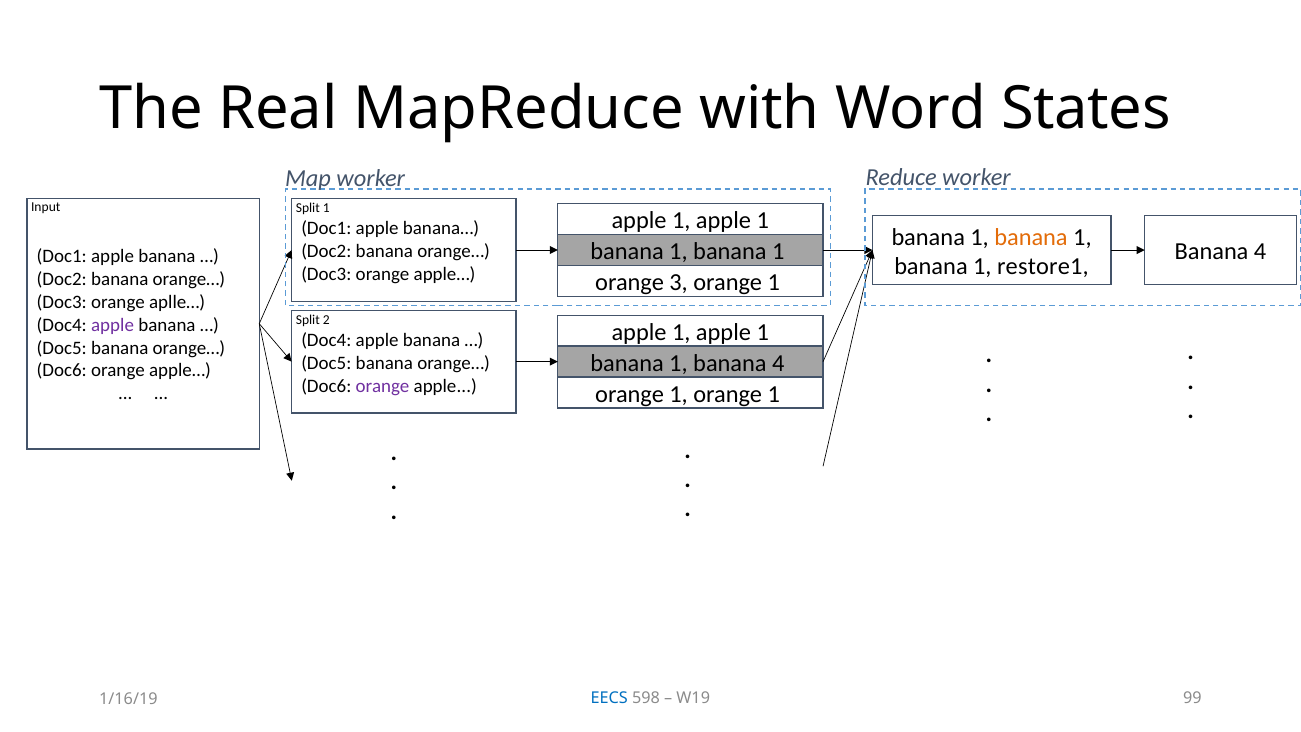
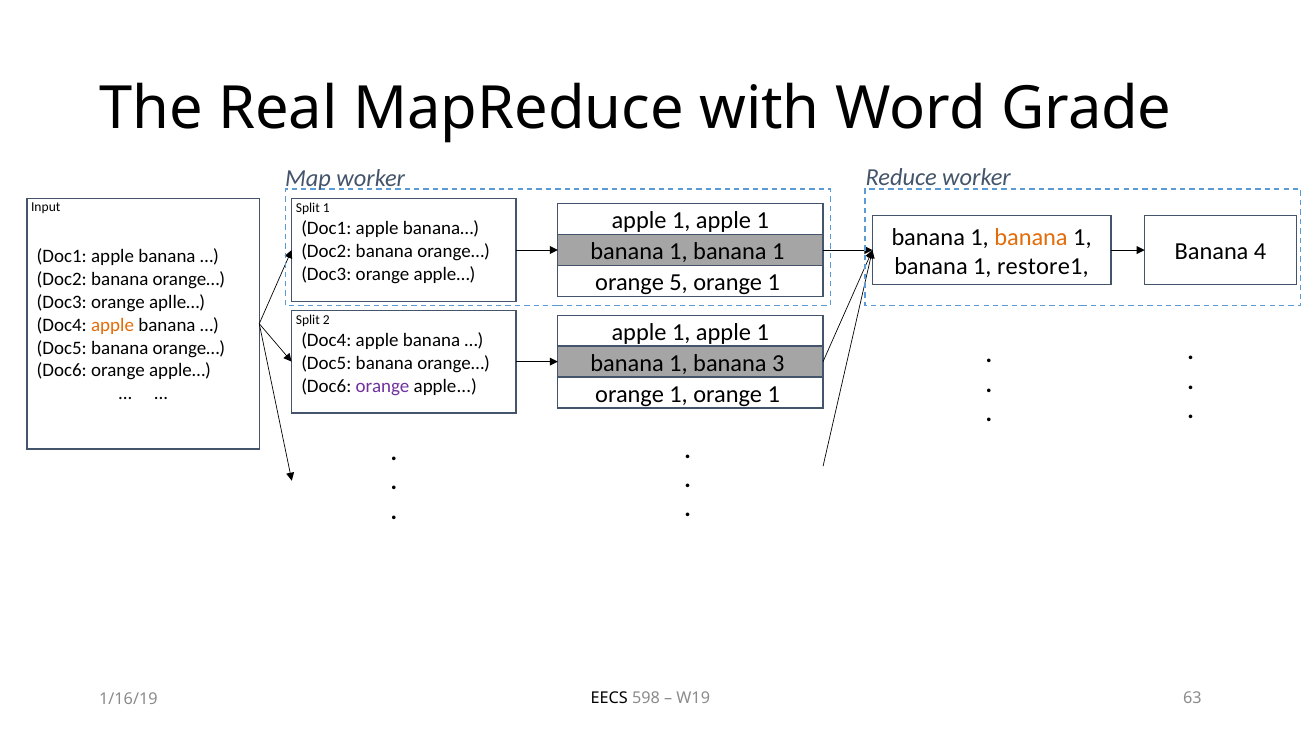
States: States -> Grade (1086, 109)
3: 3 -> 5 (679, 283)
apple colour: purple -> orange (113, 325)
1 banana 4: 4 -> 3 (778, 363)
EECS colour: blue -> black (609, 698)
99: 99 -> 63 (1193, 698)
